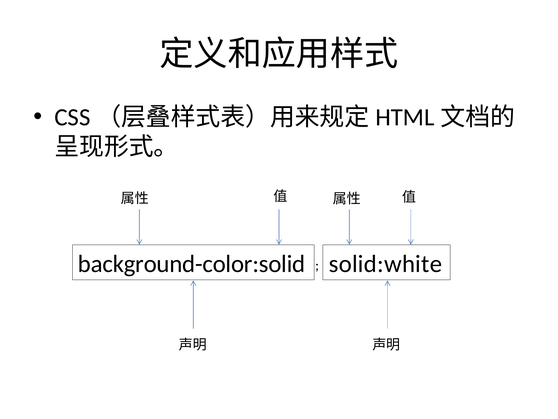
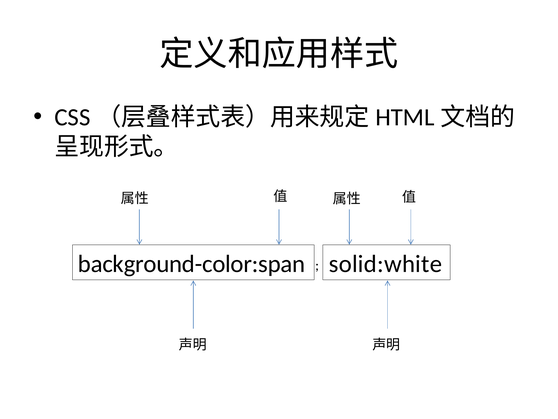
background-color:solid: background-color:solid -> background-color:span (192, 264)
